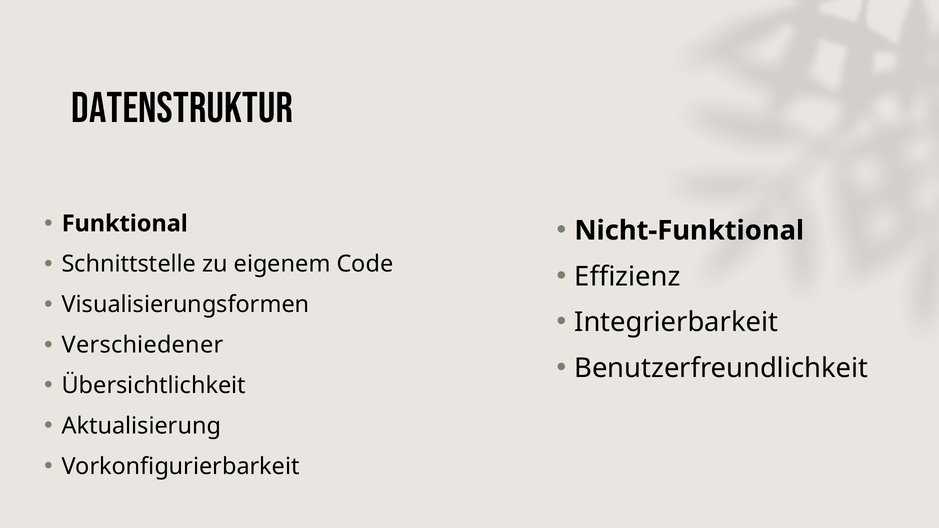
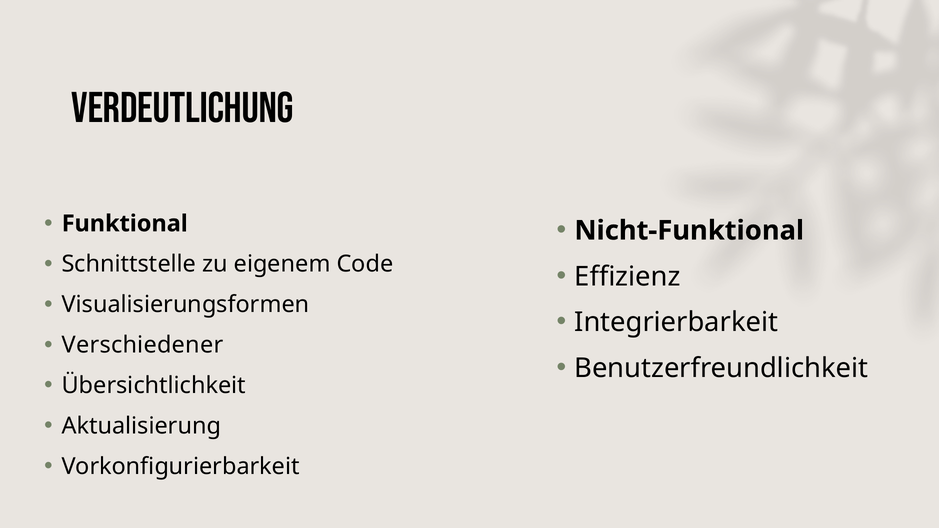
Datenstruktur: Datenstruktur -> Verdeutlichung (182, 108)
